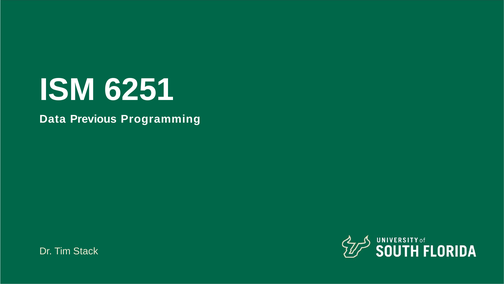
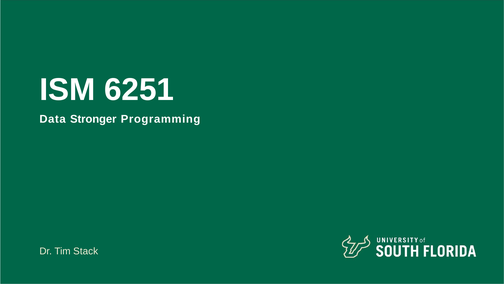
Previous: Previous -> Stronger (93, 119)
